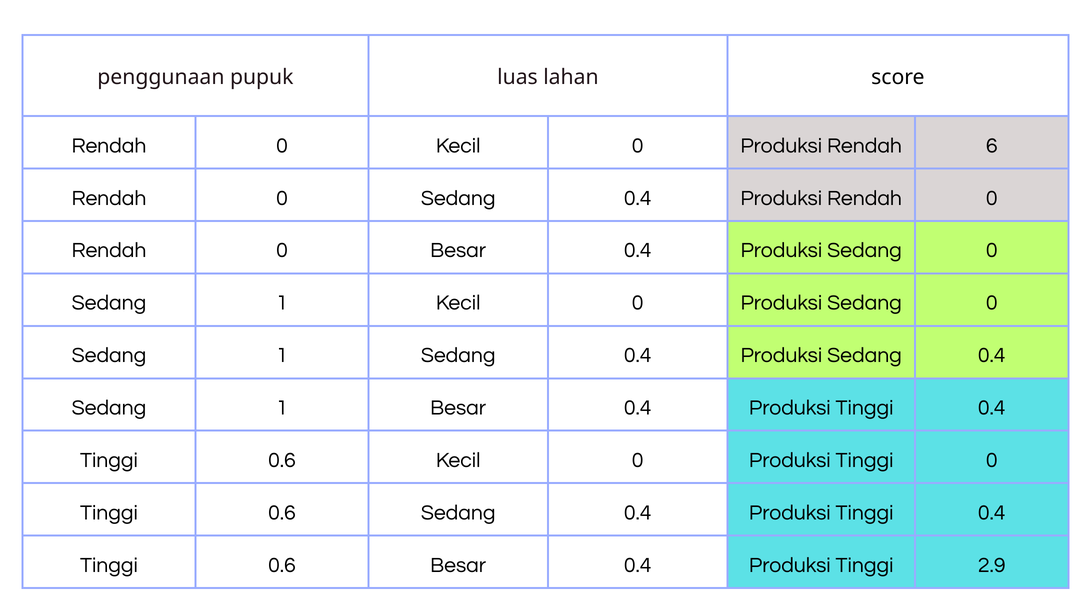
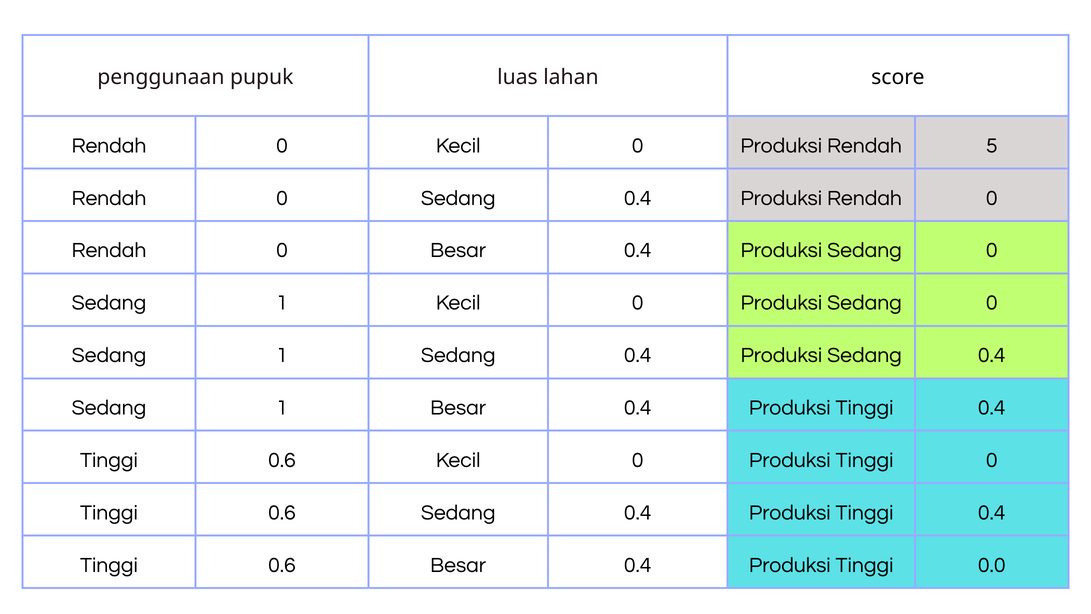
6: 6 -> 5 (992, 145)
2.9: 2.9 -> 0.0 (992, 565)
